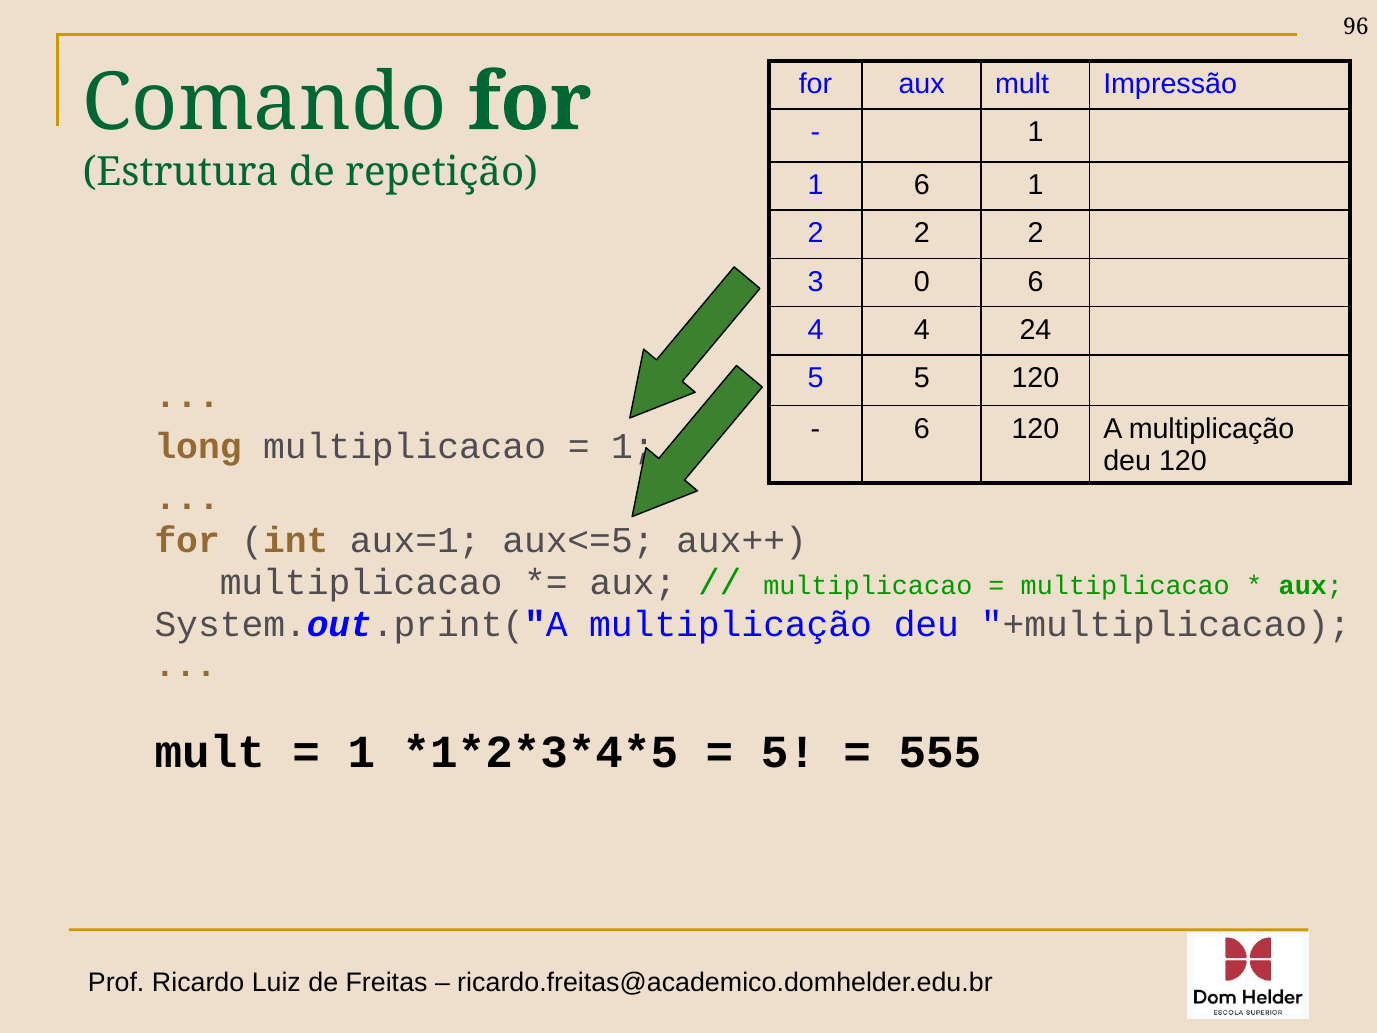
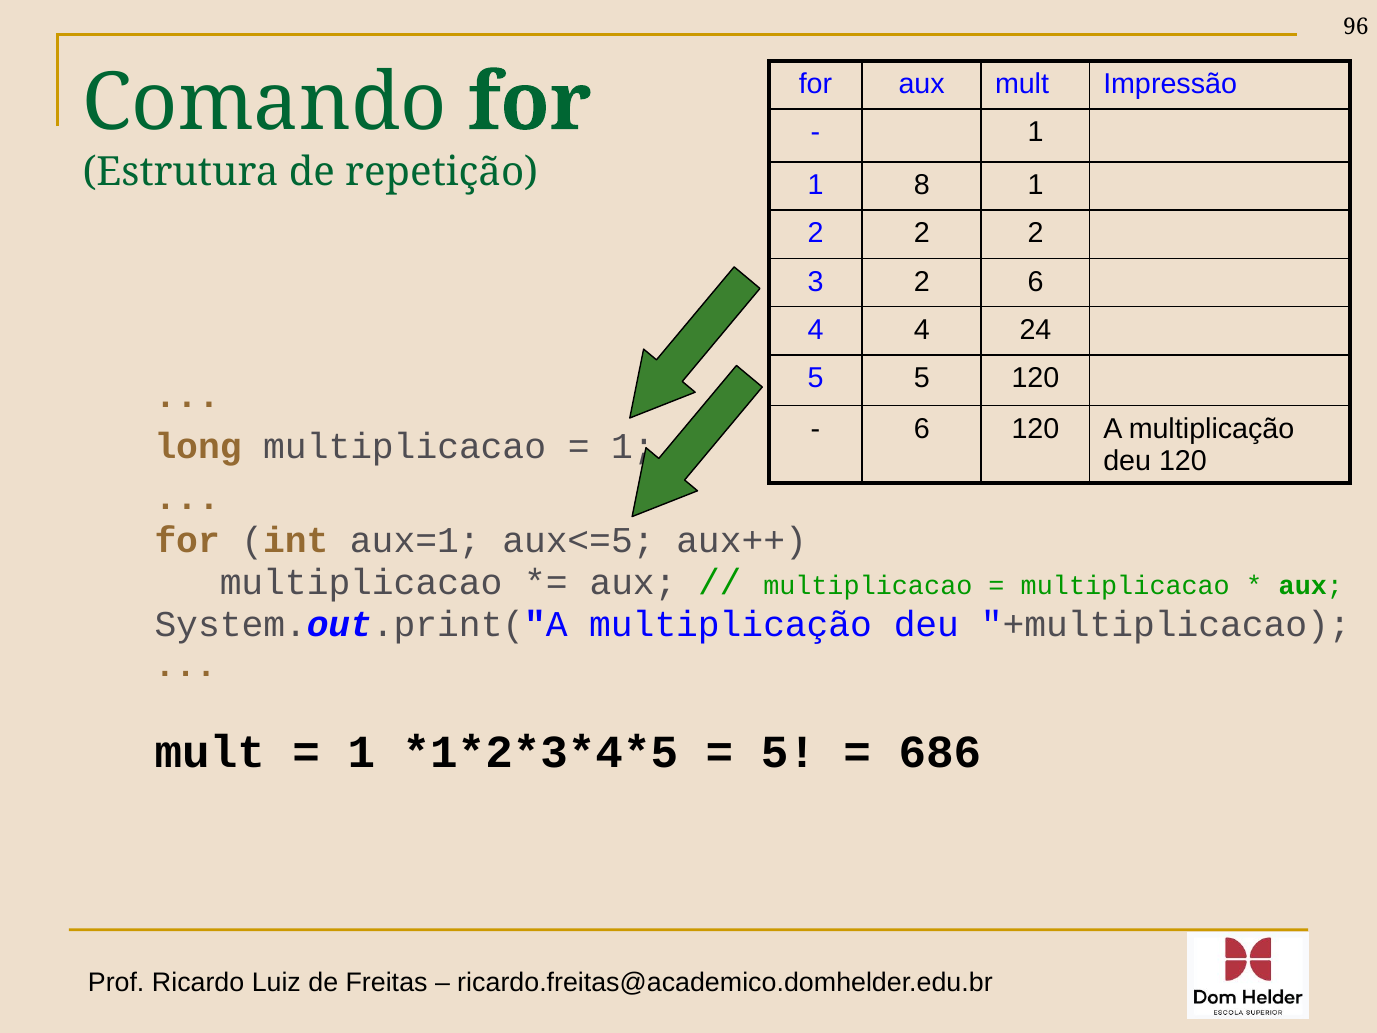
1 6: 6 -> 8 (922, 185)
3 0: 0 -> 2 (922, 282)
555: 555 -> 686 (940, 752)
